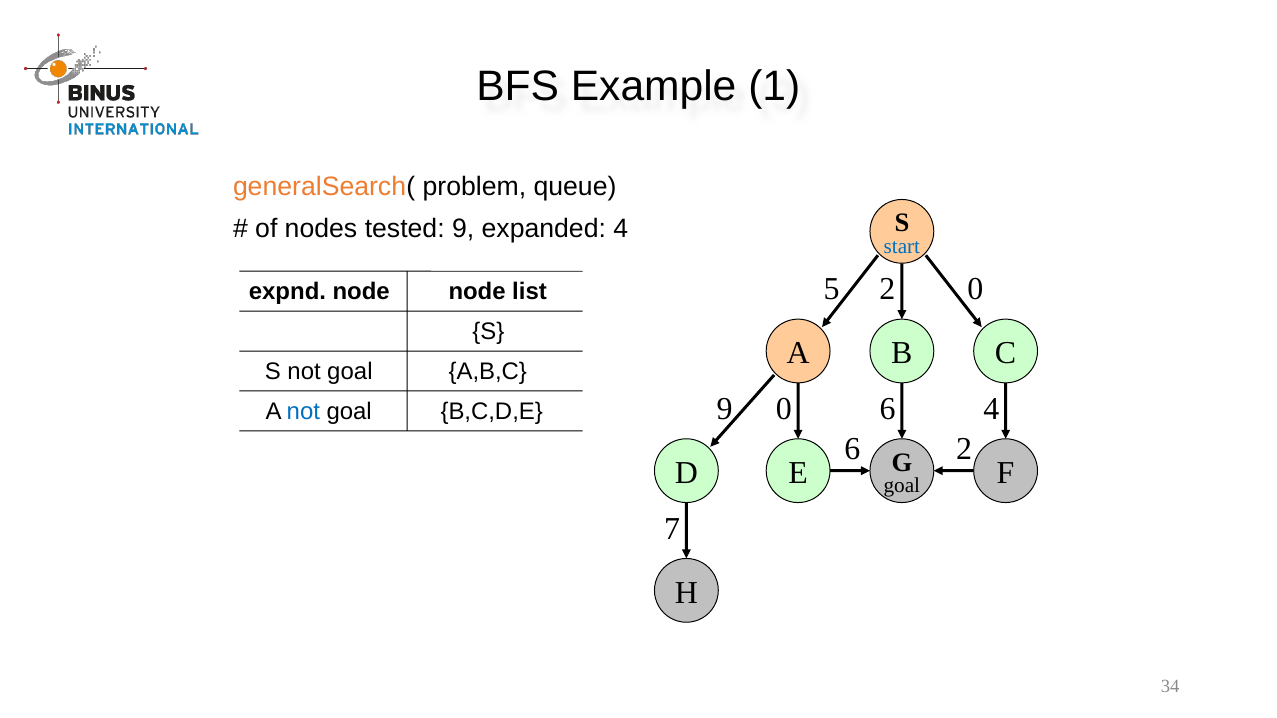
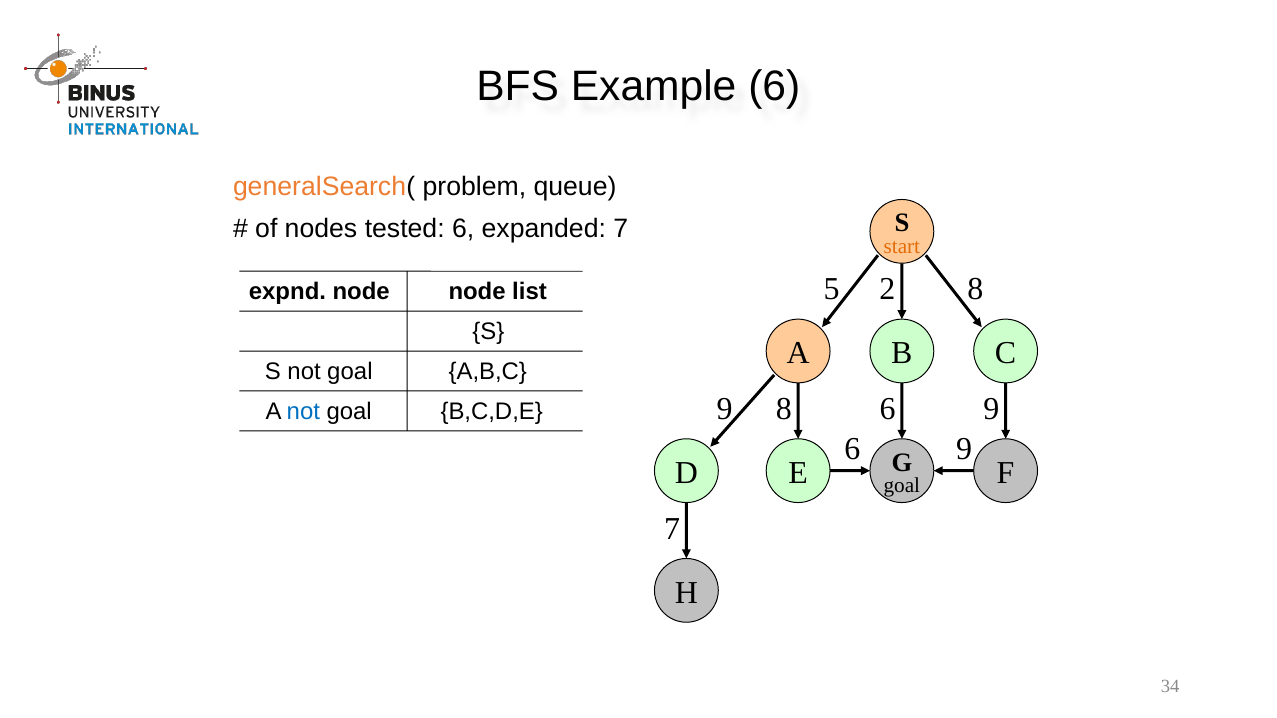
Example 1: 1 -> 6 (774, 87)
tested 9: 9 -> 6 (463, 229)
expanded 4: 4 -> 7 (621, 229)
start colour: blue -> orange (902, 246)
2 0: 0 -> 8 (975, 289)
9 0: 0 -> 8 (784, 409)
4: 4 -> 9 (991, 409)
2: 2 -> 9 (964, 449)
